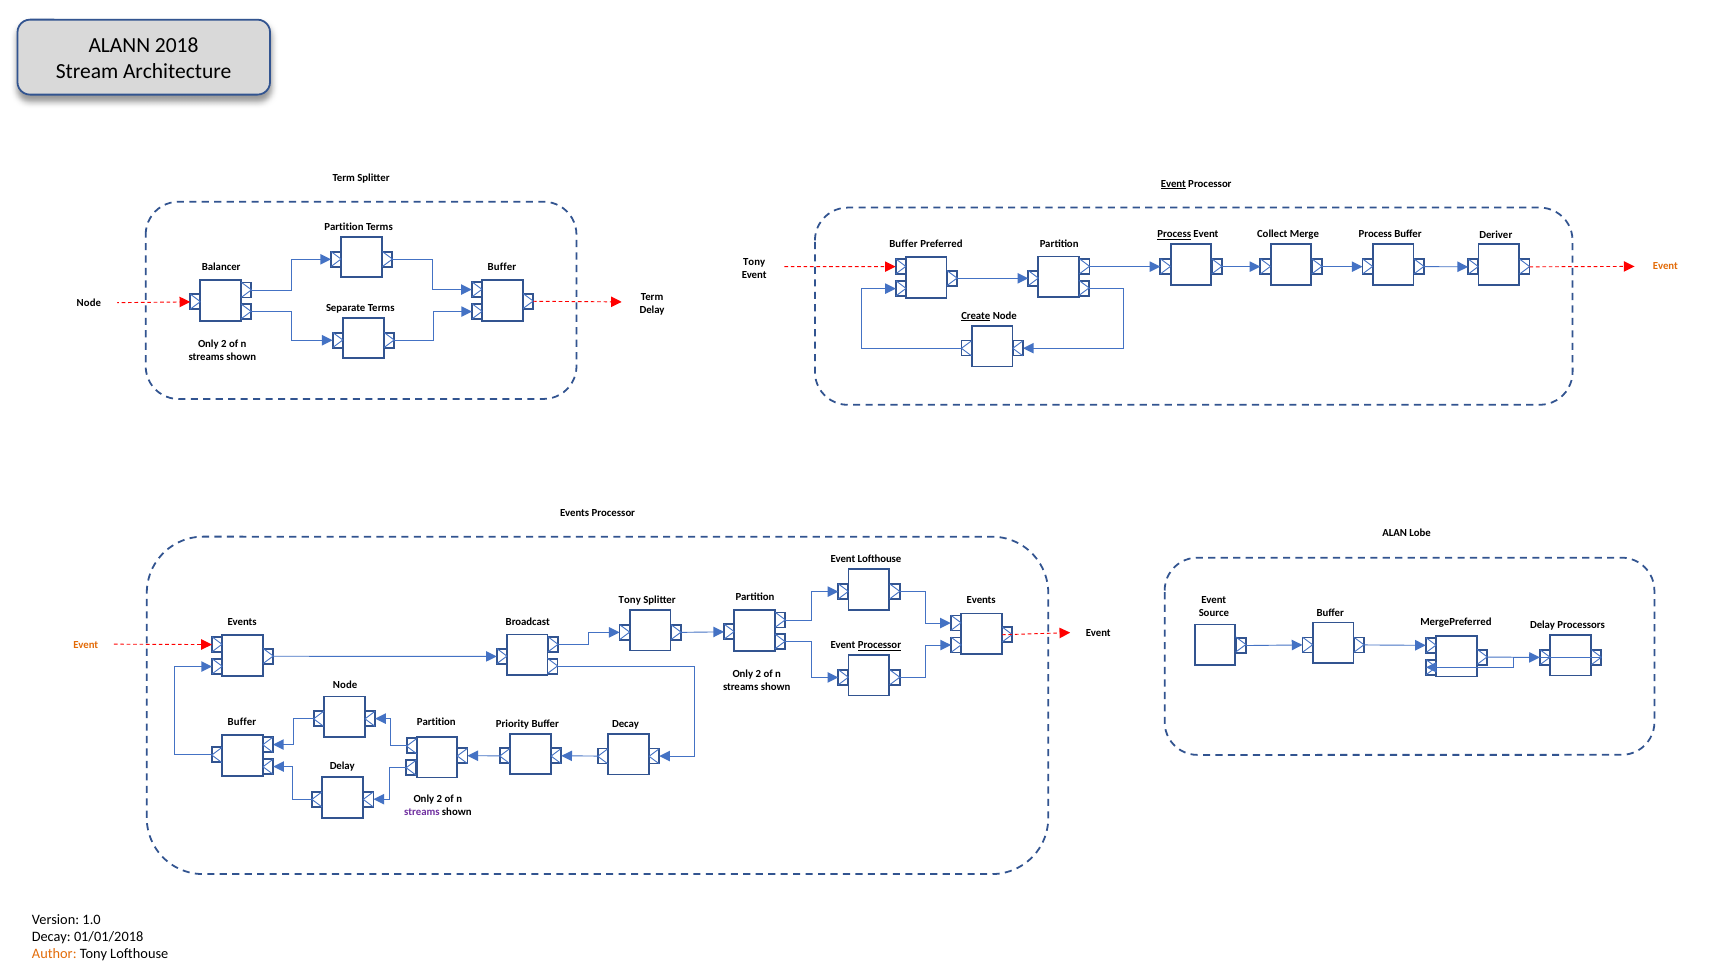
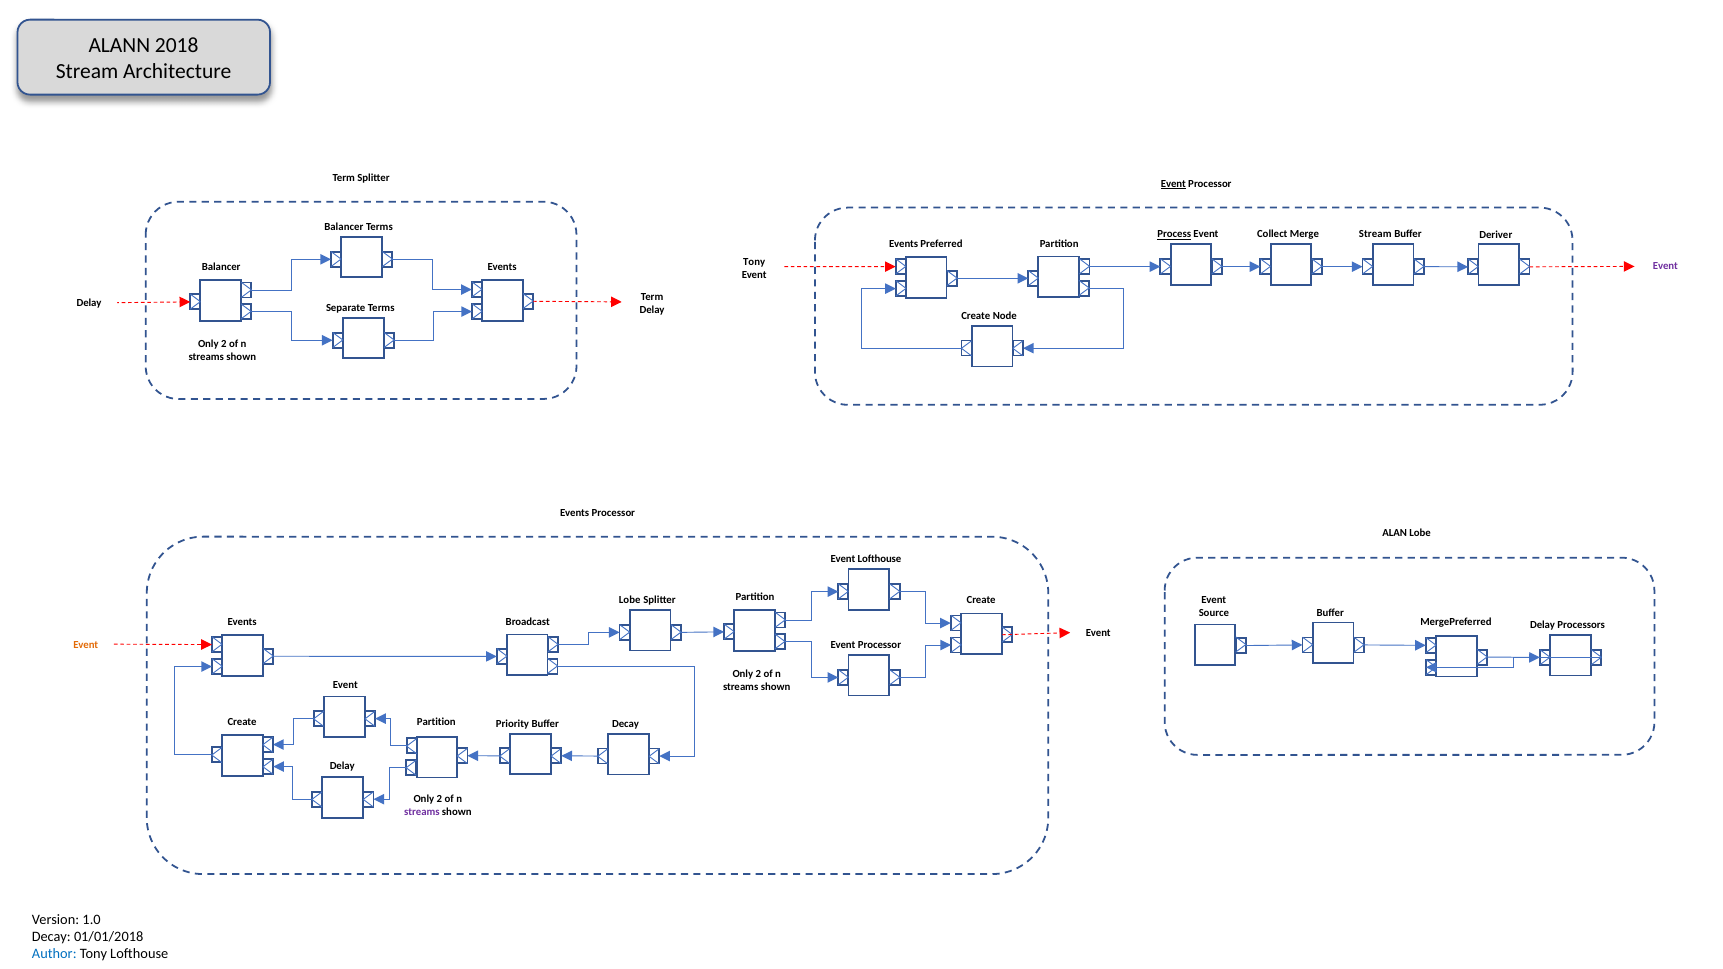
Partition: Partition -> Balancer (344, 227)
Process: Process -> Stream (1375, 234)
Buffer: Buffer -> Events (904, 244)
Event colour: orange -> purple (1665, 266)
Buffer: Buffer -> Events (502, 267)
Node: Node -> Delay (89, 303)
Create underline: present -> none (976, 316)
Partition Events: Events -> Create (981, 600)
Tony: Tony -> Lobe (630, 600)
Processor underline: present -> none (879, 645)
Node: Node -> Event (345, 685)
Buffer: Buffer -> Create (242, 722)
Author colour: orange -> blue (54, 954)
